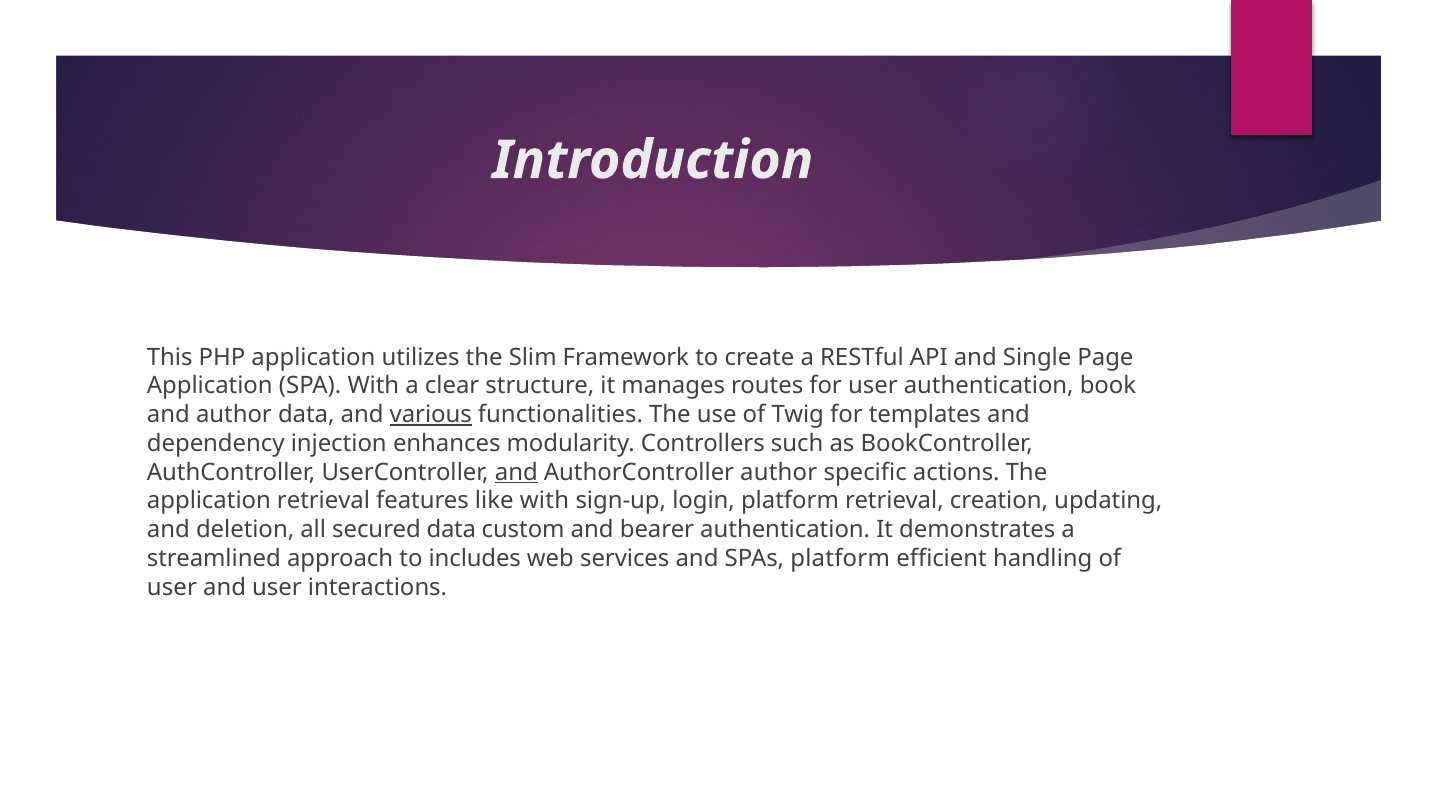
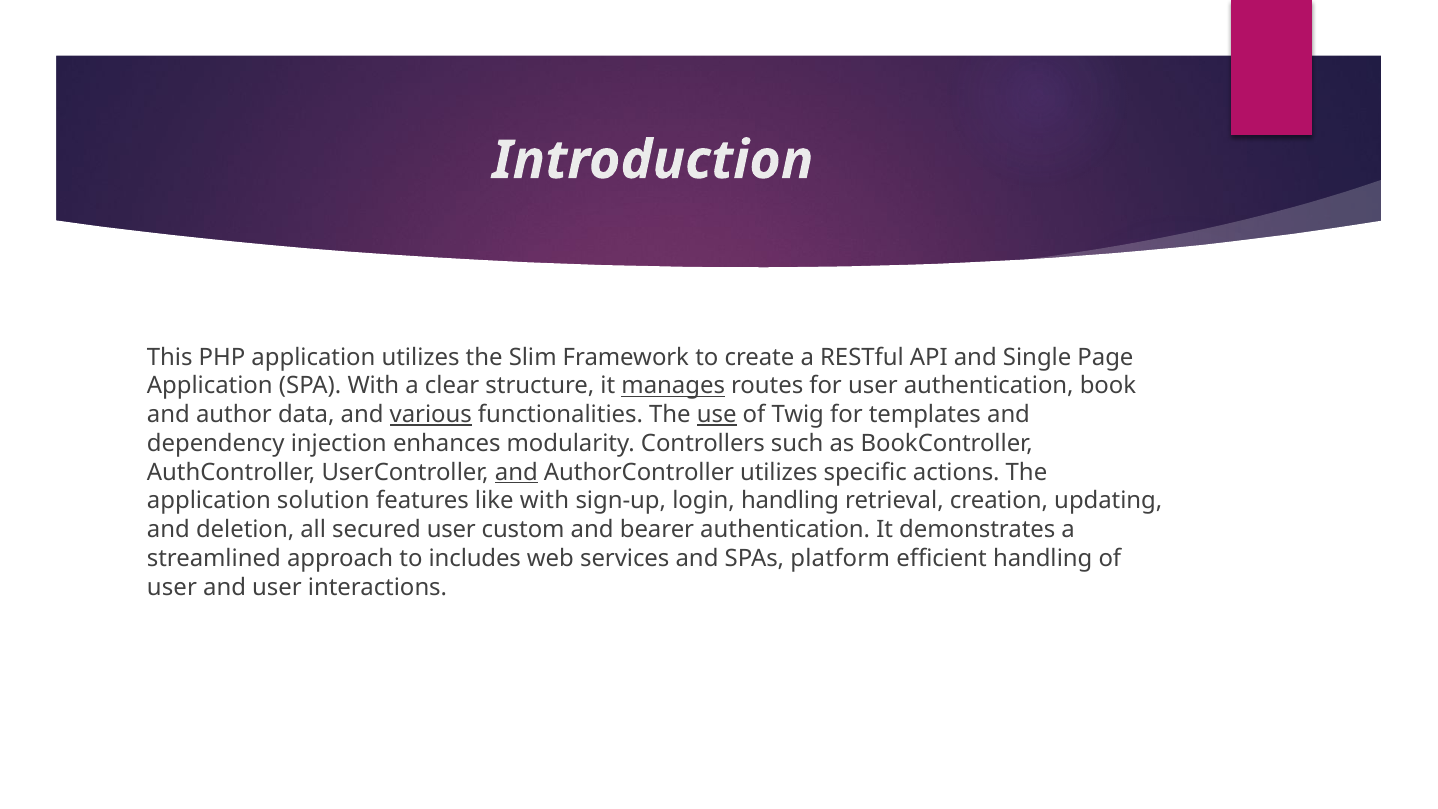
manages underline: none -> present (673, 386)
use underline: none -> present (717, 415)
AuthorController author: author -> utilizes (779, 472)
application retrieval: retrieval -> solution (323, 501)
login platform: platform -> handling (790, 501)
secured data: data -> user (451, 530)
